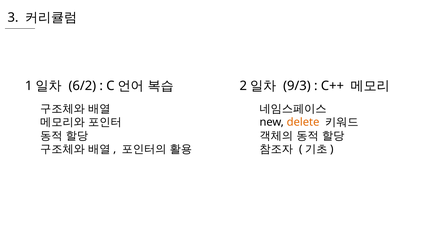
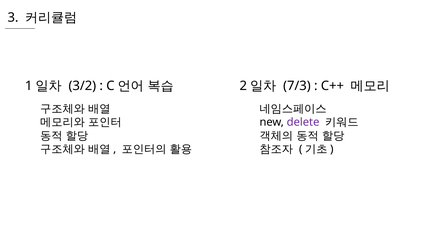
6/2: 6/2 -> 3/2 (82, 86)
9/3: 9/3 -> 7/3 (297, 86)
delete colour: orange -> purple (303, 123)
